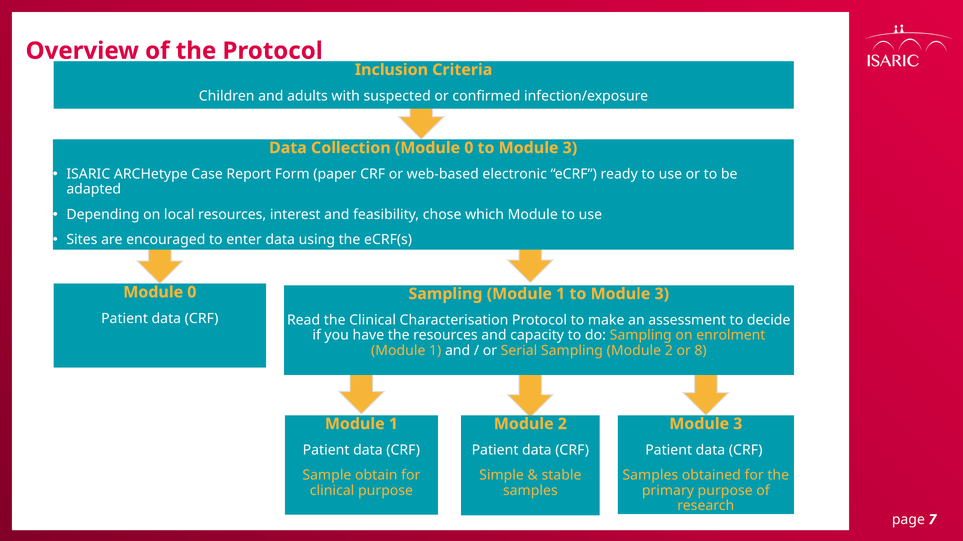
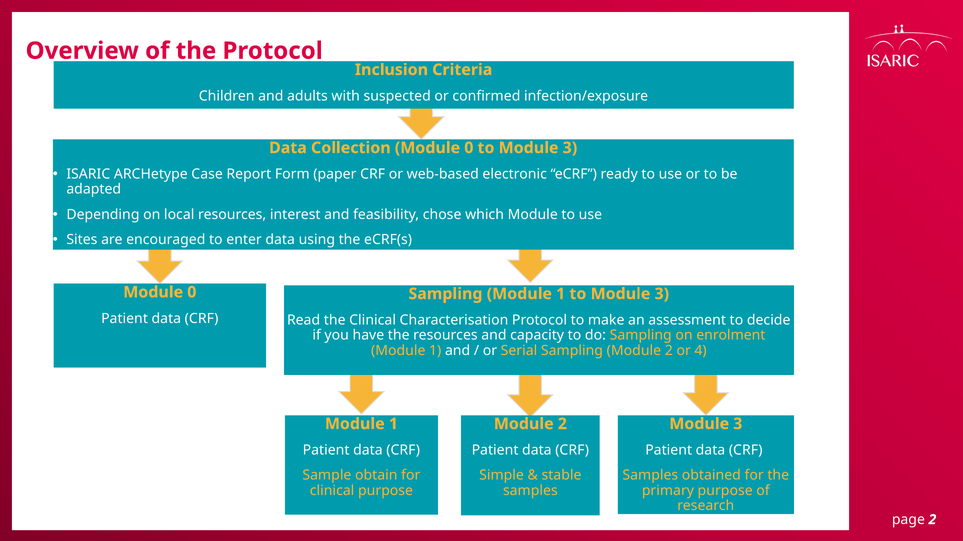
8: 8 -> 4 (701, 351)
page 7: 7 -> 2 (932, 520)
